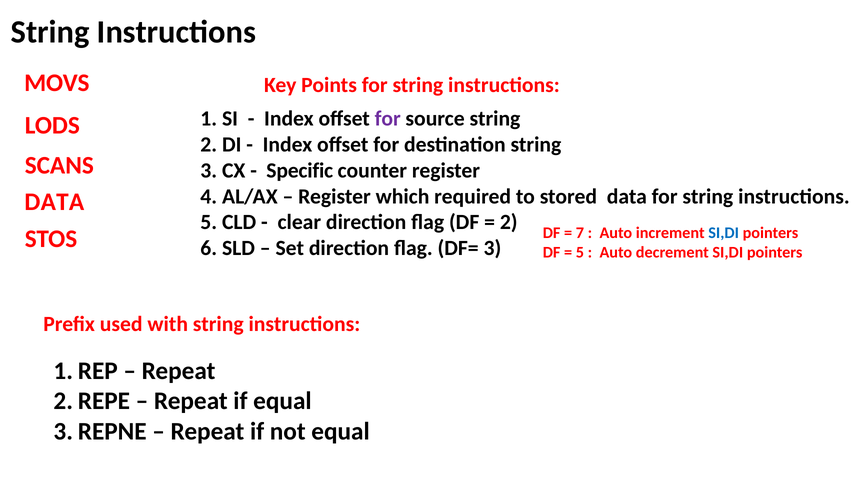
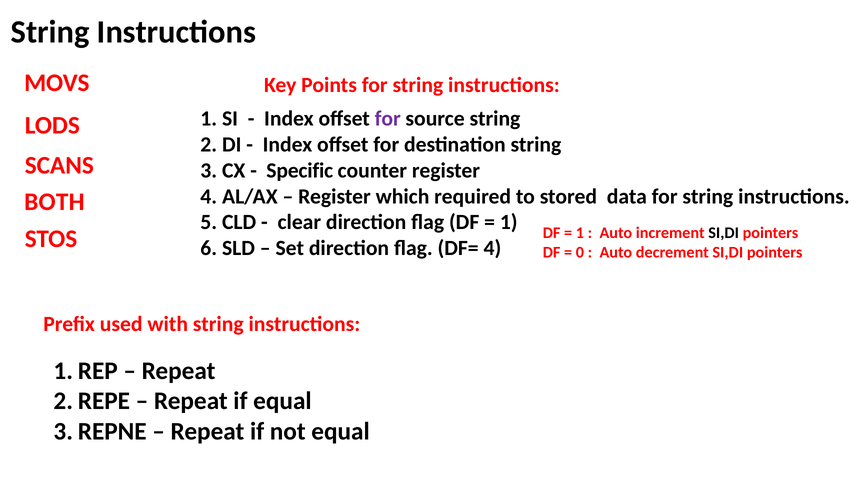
DATA: DATA -> BOTH (54, 202)
2: 2 -> 1 (509, 222)
7: 7 -> 1 (580, 233)
SI,DI colour: blue -> black (724, 233)
DF= 3: 3 -> 4 (492, 248)
5: 5 -> 0 (580, 252)
